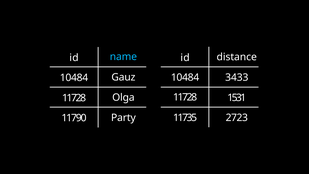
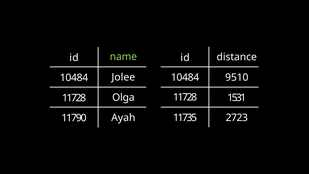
name colour: light blue -> light green (123, 57)
3433: 3433 -> 9510 (237, 77)
Gauz: Gauz -> Jolee (123, 77)
Party: Party -> Ayah (123, 118)
